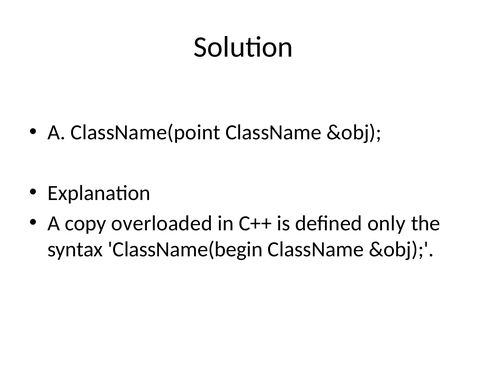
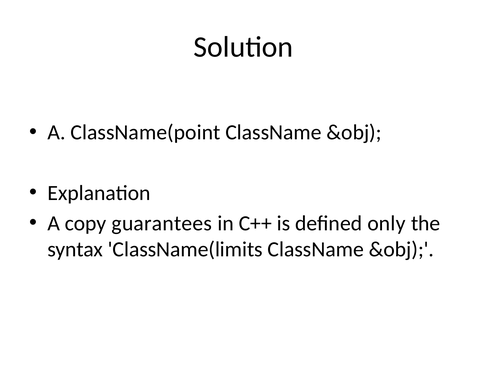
overloaded: overloaded -> guarantees (162, 223)
ClassName(begin: ClassName(begin -> ClassName(limits (185, 249)
